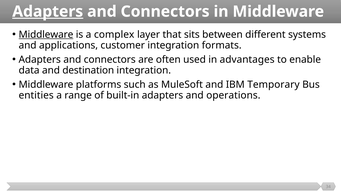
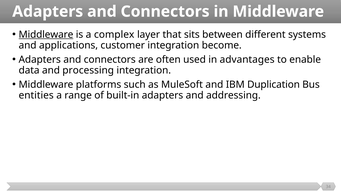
Adapters underline: present -> none (48, 12)
formats: formats -> become (222, 45)
destination: destination -> processing (88, 70)
Temporary: Temporary -> Duplication (274, 85)
operations: operations -> addressing (233, 95)
